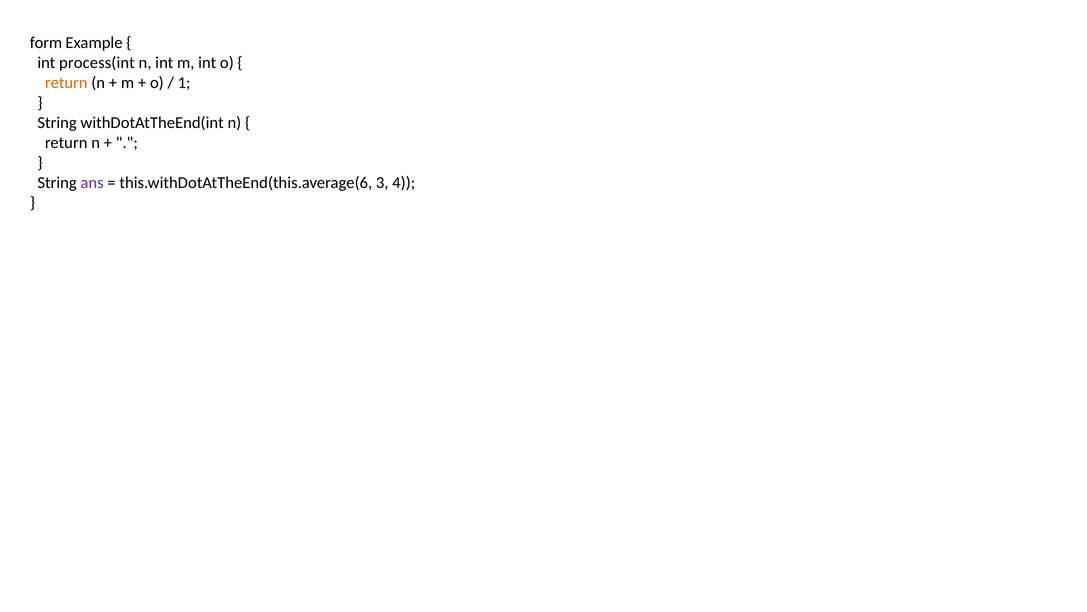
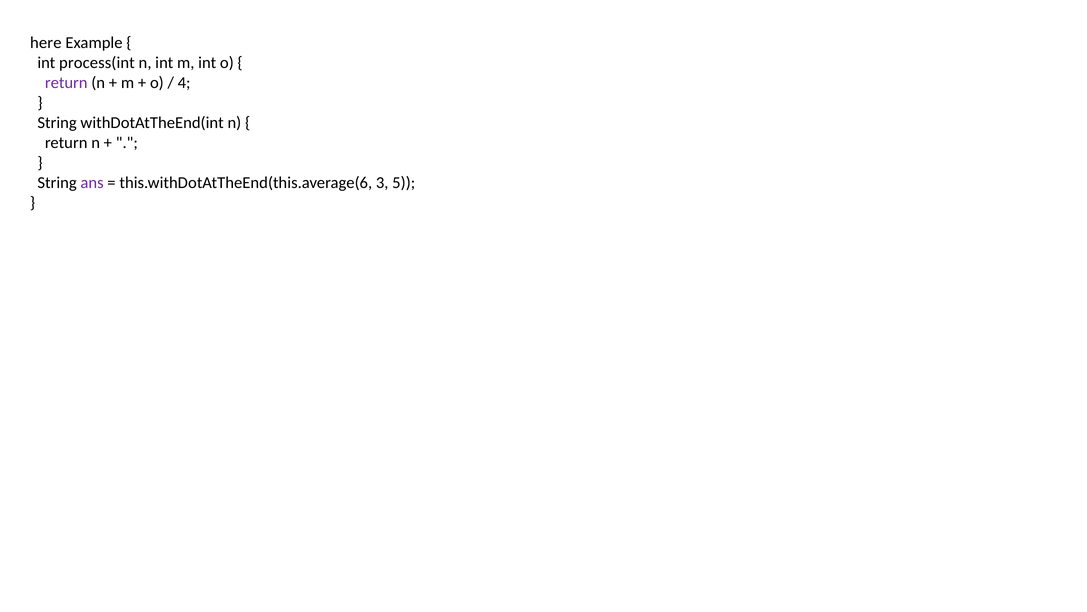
form: form -> here (46, 43)
return colour: orange -> purple (66, 83)
1: 1 -> 4 (184, 83)
4: 4 -> 5 (404, 183)
